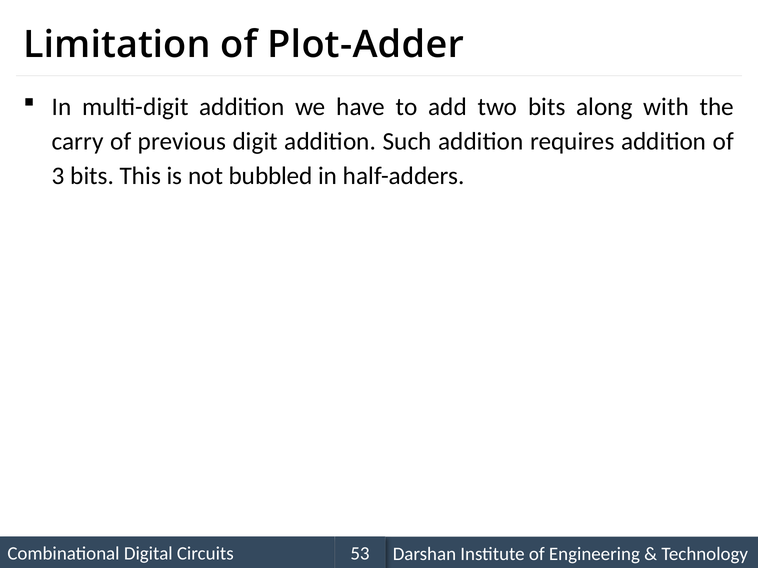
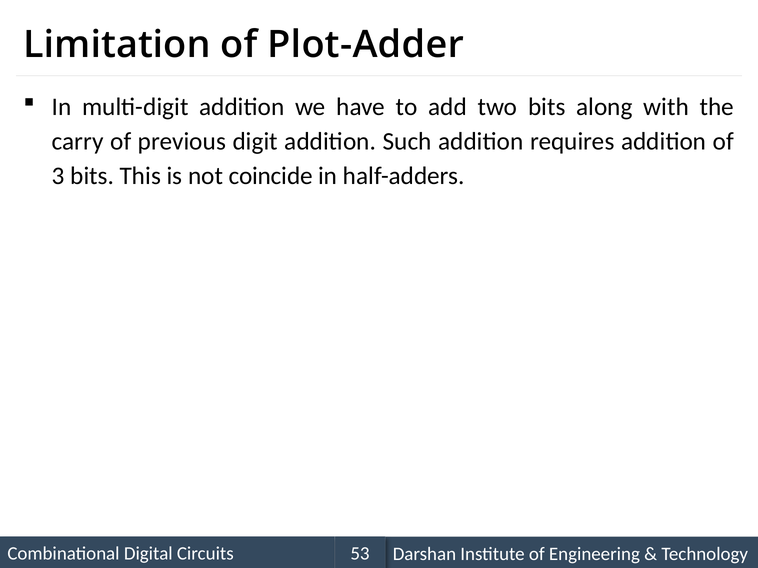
bubbled: bubbled -> coincide (271, 176)
